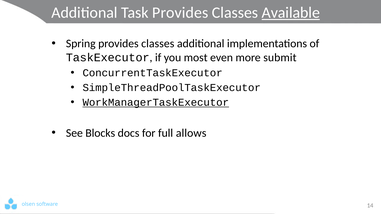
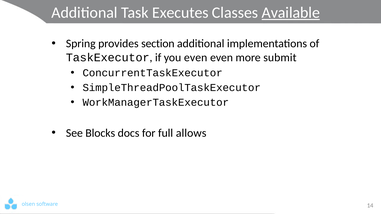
Task Provides: Provides -> Executes (180, 13)
Spring provides classes: classes -> section (158, 44)
you most: most -> even (196, 58)
WorkManagerTaskExecutor underline: present -> none (156, 103)
